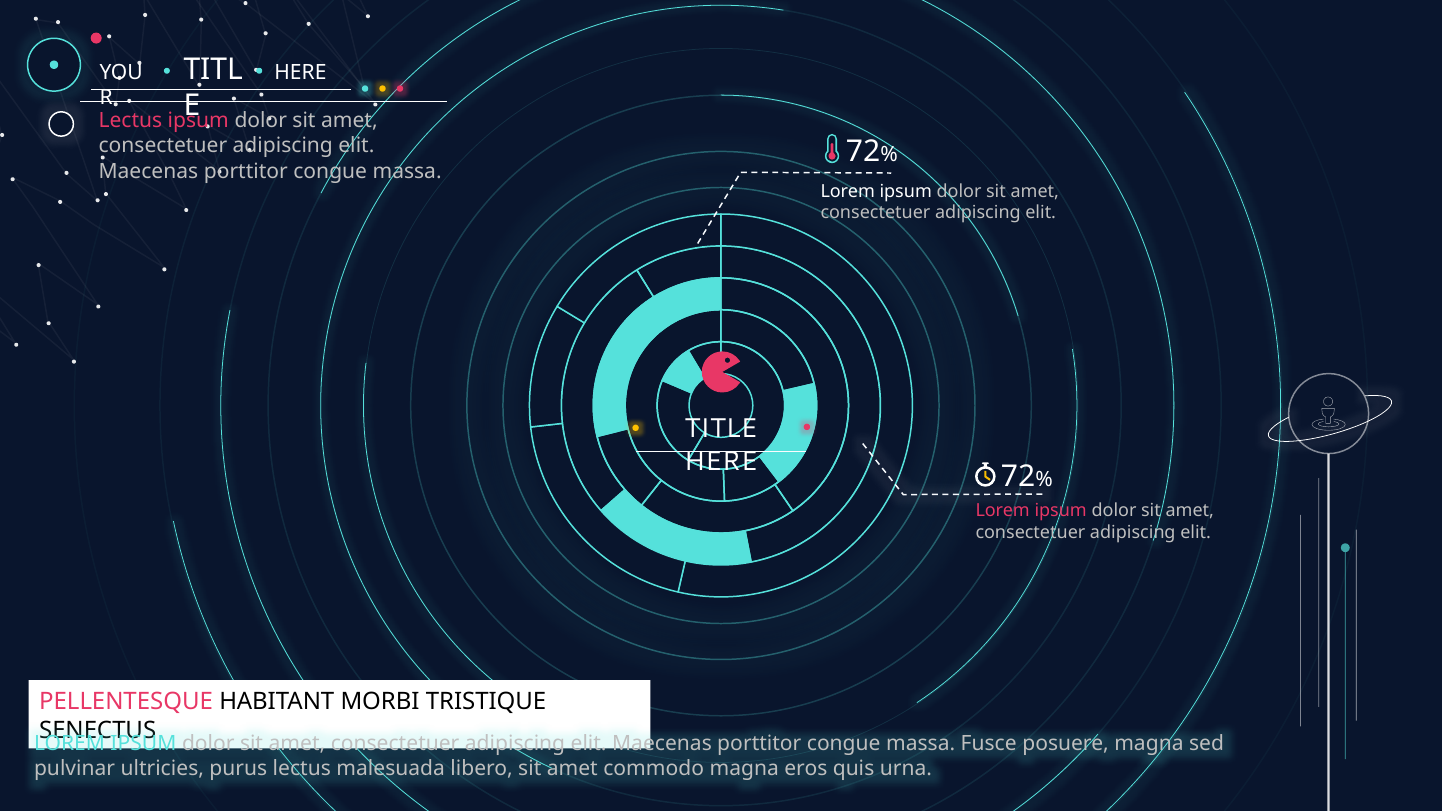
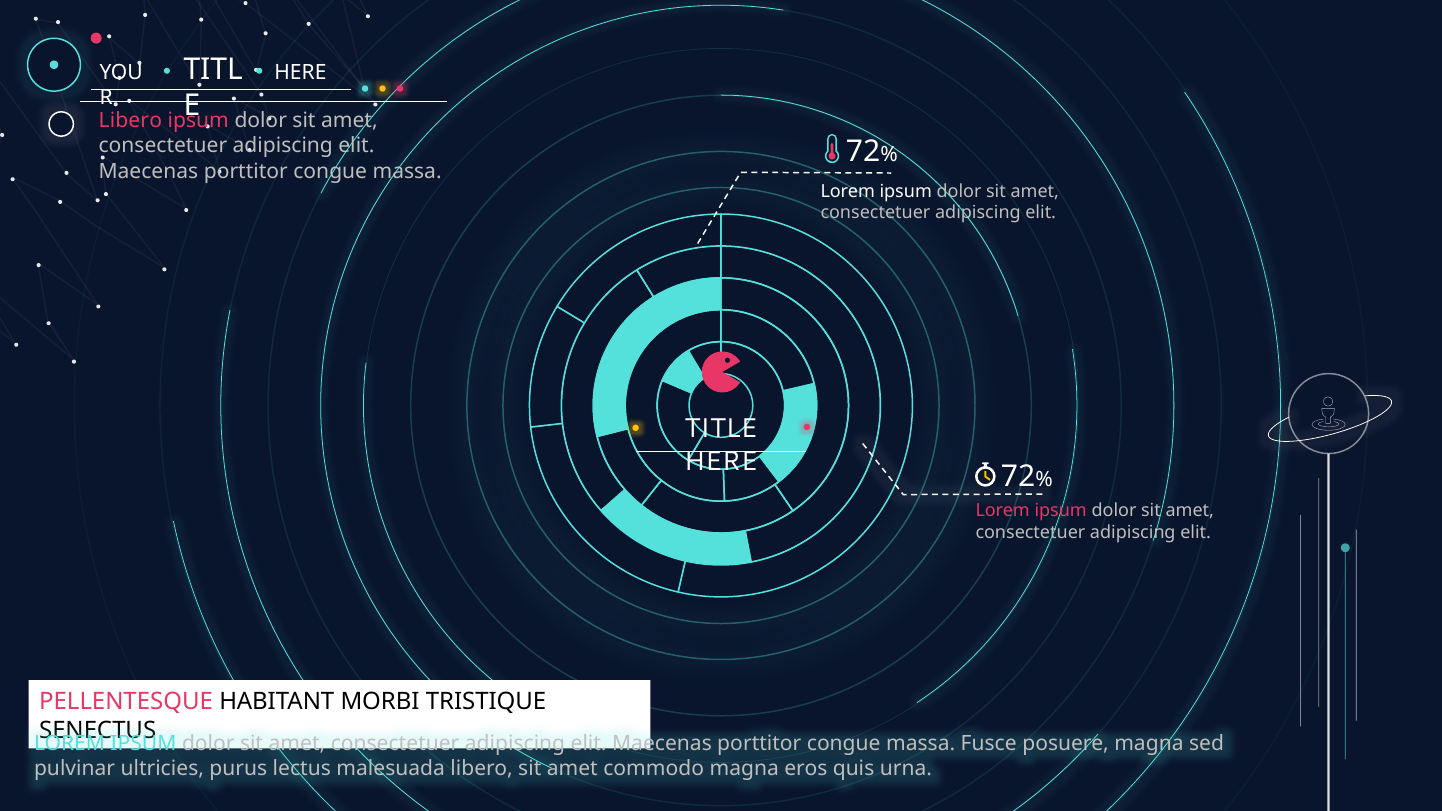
Lectus: Lectus -> Libero (130, 121)
